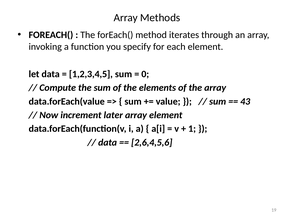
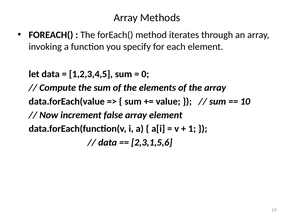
43: 43 -> 10 (245, 102)
later: later -> false (113, 115)
2,6,4,5,6: 2,6,4,5,6 -> 2,3,1,5,6 (152, 143)
